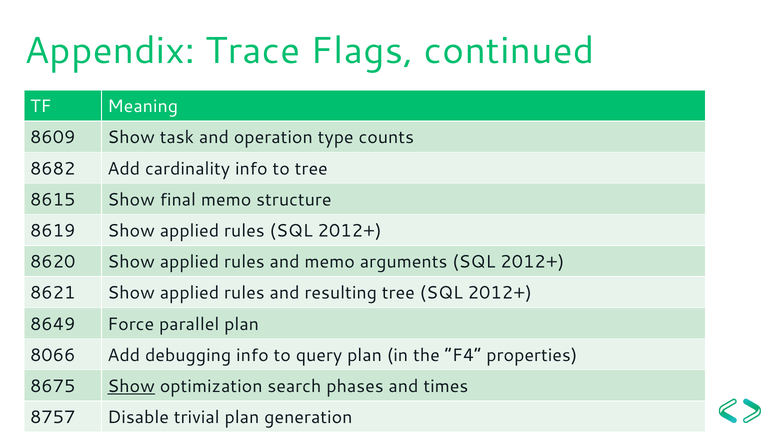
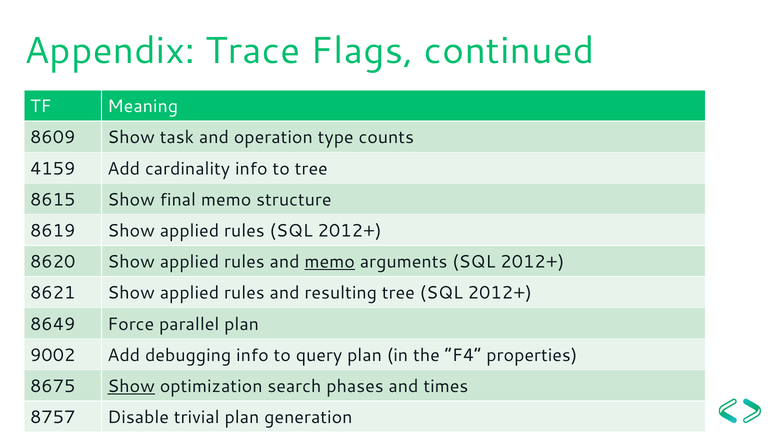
8682: 8682 -> 4159 (53, 169)
memo underline: none -> present (330, 262)
8066: 8066 -> 9002 (53, 355)
